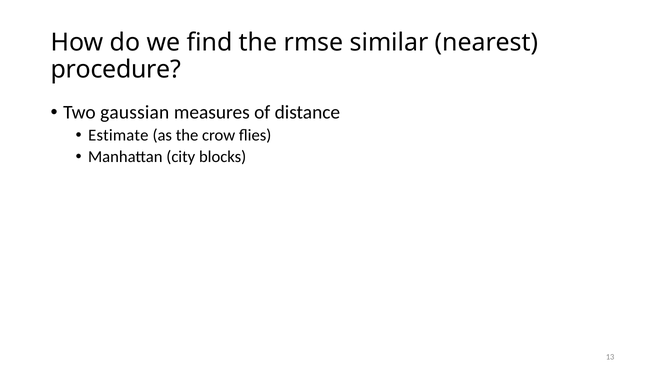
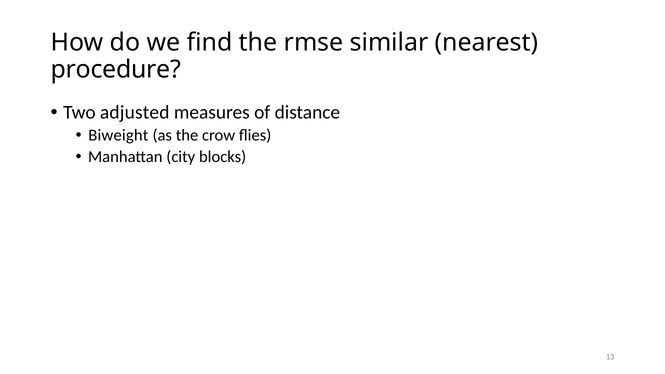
gaussian: gaussian -> adjusted (135, 112)
Estimate: Estimate -> Biweight (118, 135)
